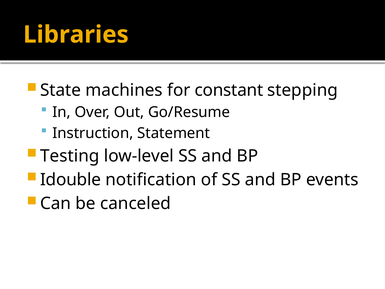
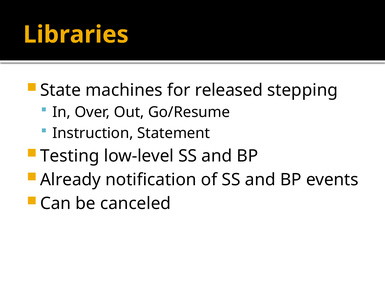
constant: constant -> released (229, 90)
Idouble: Idouble -> Already (70, 180)
